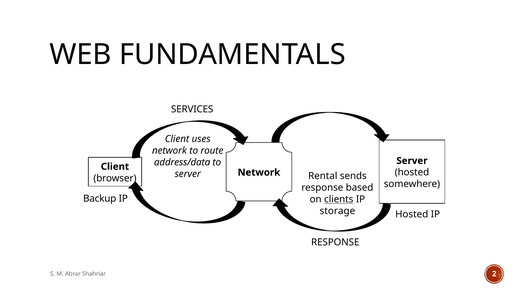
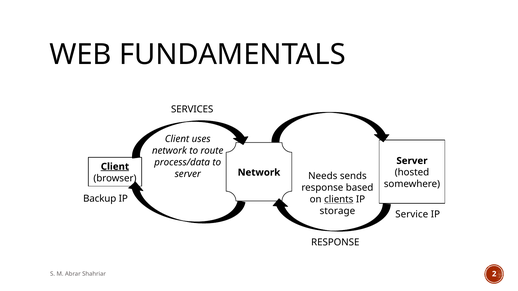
address/data: address/data -> process/data (182, 163)
Client underline: none -> present (115, 167)
Rental: Rental -> Needs (323, 176)
Hosted: Hosted -> Service (412, 215)
